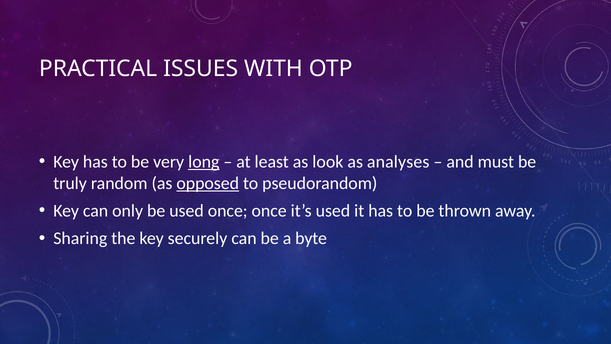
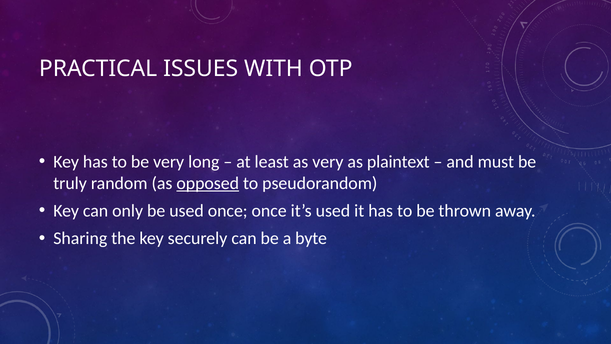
long underline: present -> none (204, 162)
as look: look -> very (328, 162)
analyses: analyses -> plaintext (398, 162)
